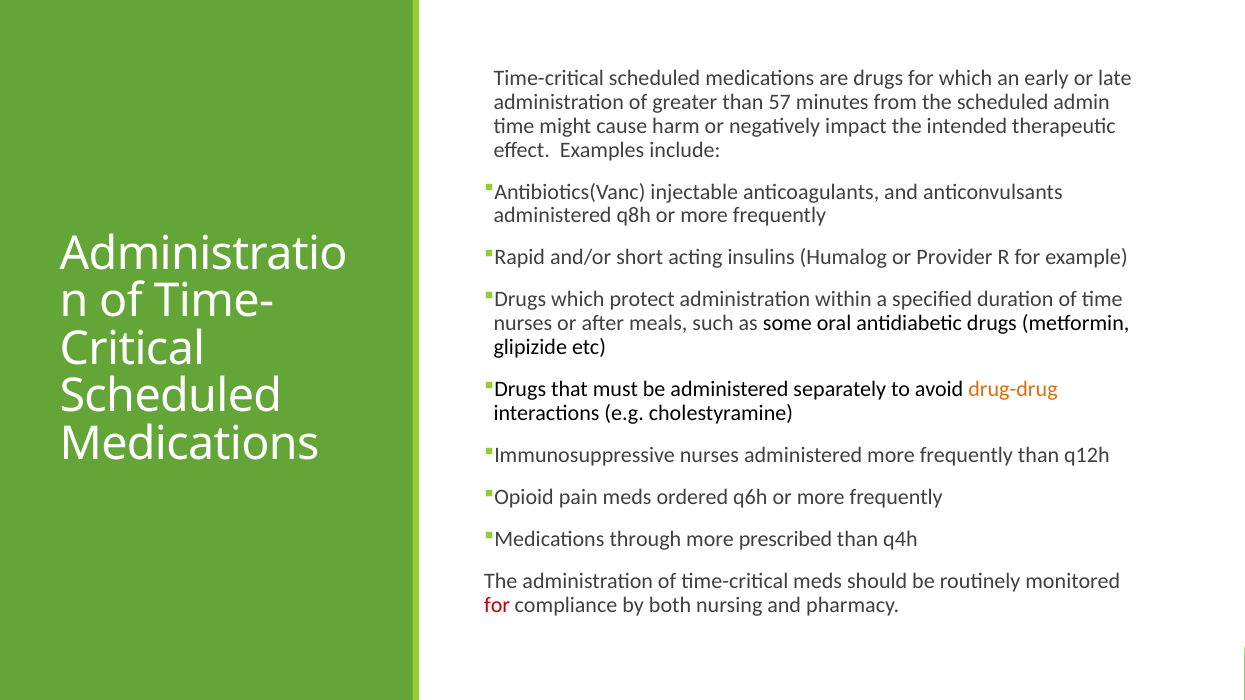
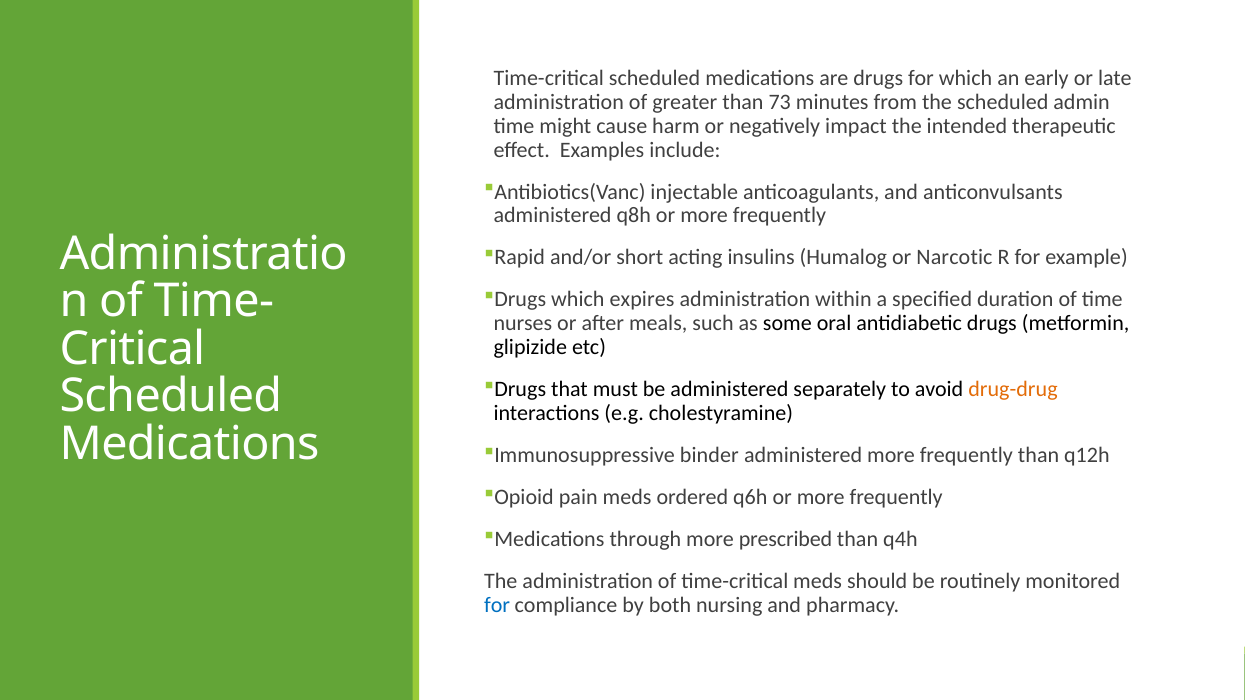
57: 57 -> 73 (780, 102)
Provider: Provider -> Narcotic (954, 258)
protect: protect -> expires (642, 300)
nurses: nurses -> binder (709, 455)
for colour: red -> blue (497, 605)
